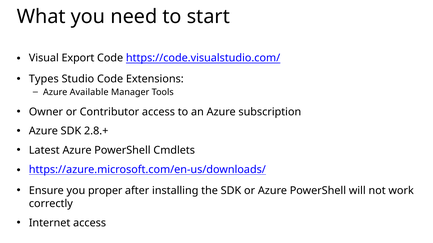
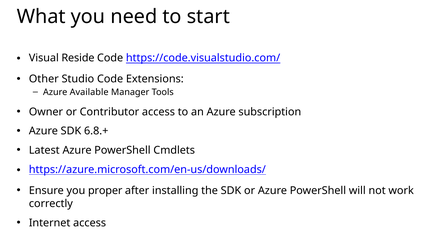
Export: Export -> Reside (78, 58)
Types: Types -> Other (44, 79)
2.8.+: 2.8.+ -> 6.8.+ (96, 131)
